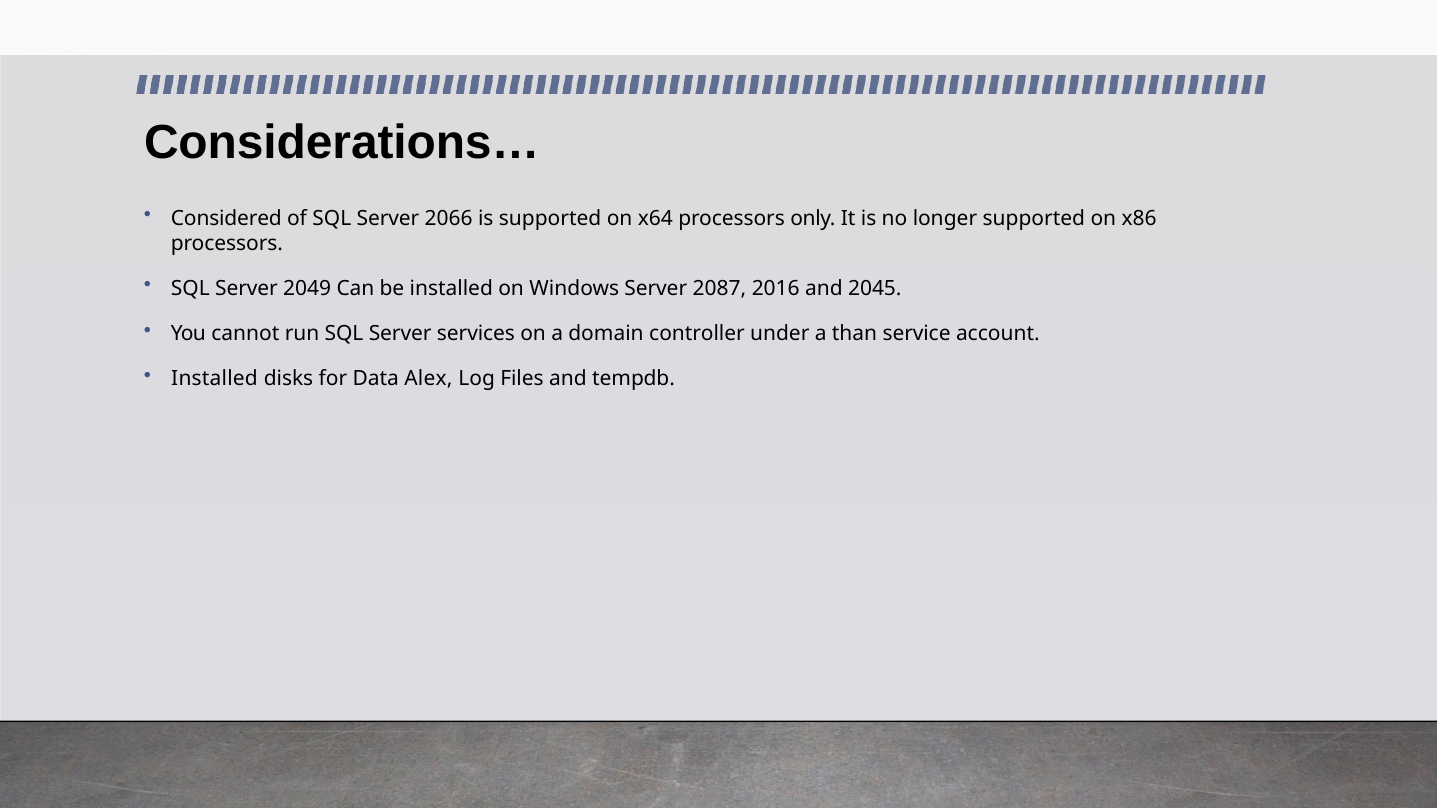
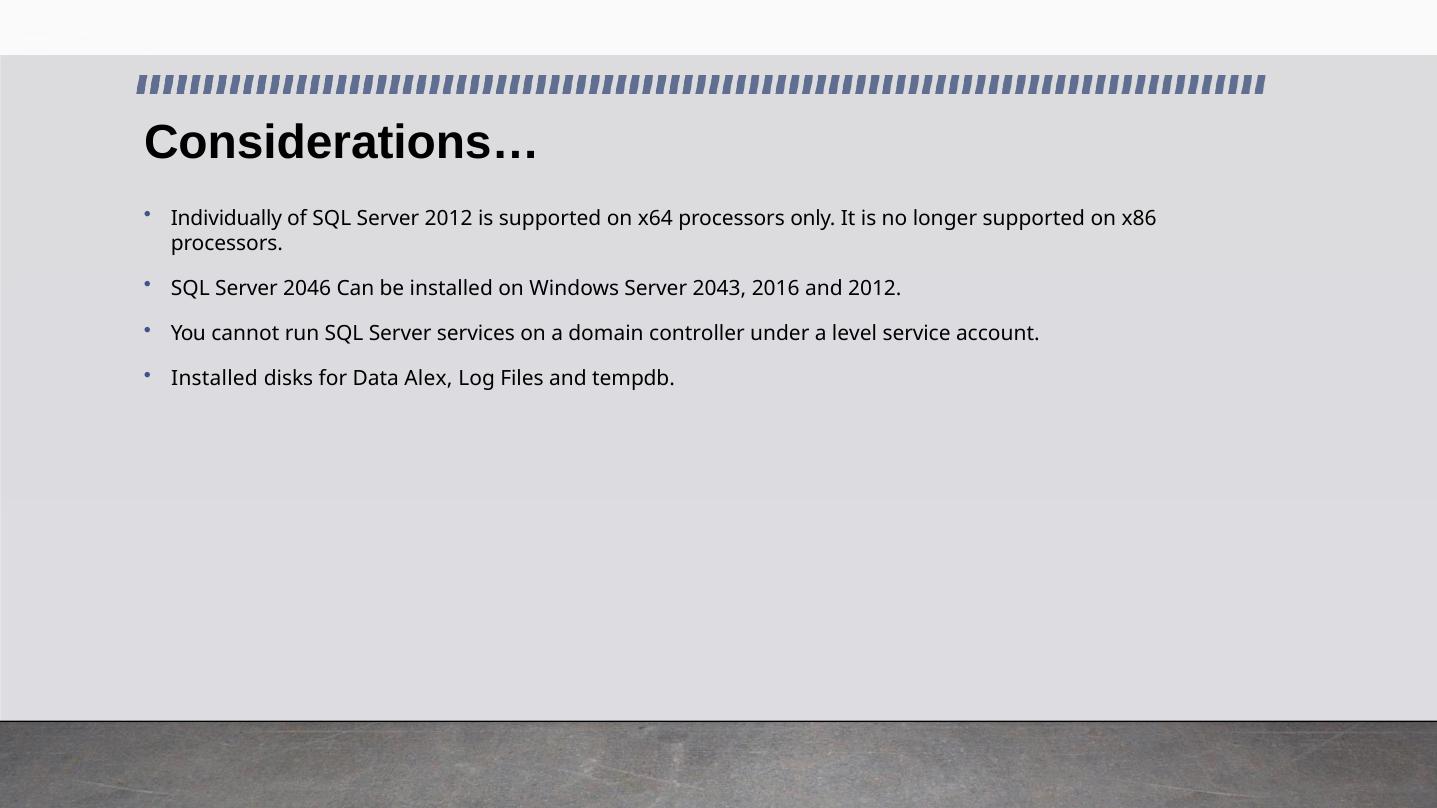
Considered: Considered -> Individually (226, 218)
Server 2066: 2066 -> 2012 (449, 218)
2049: 2049 -> 2046 (307, 288)
2087: 2087 -> 2043 (719, 288)
and 2045: 2045 -> 2012 (875, 288)
than: than -> level (855, 334)
